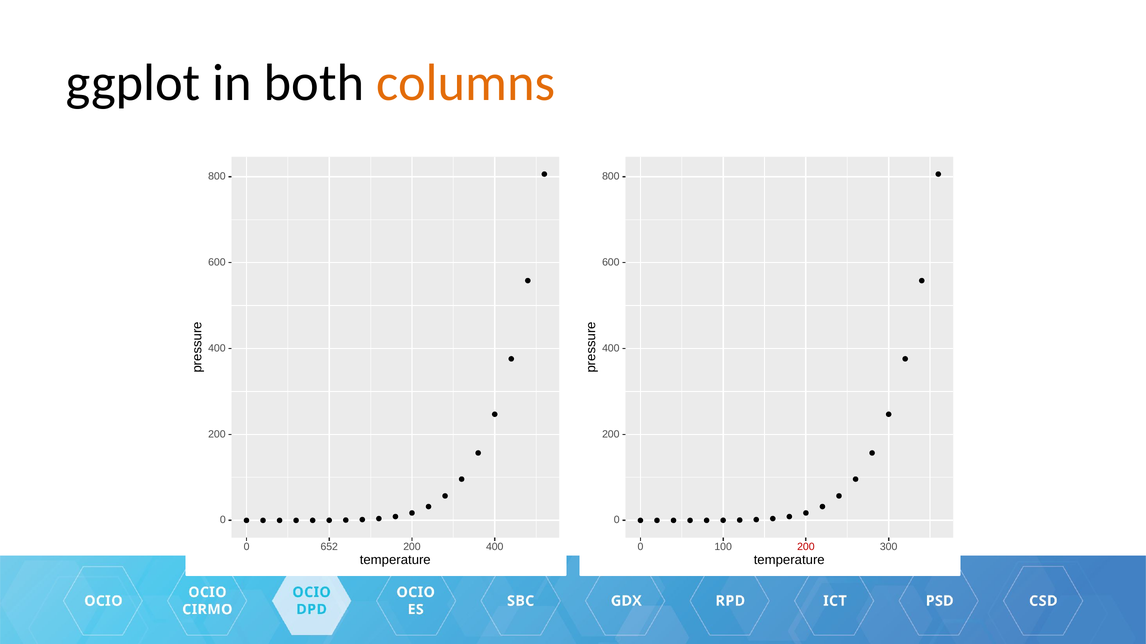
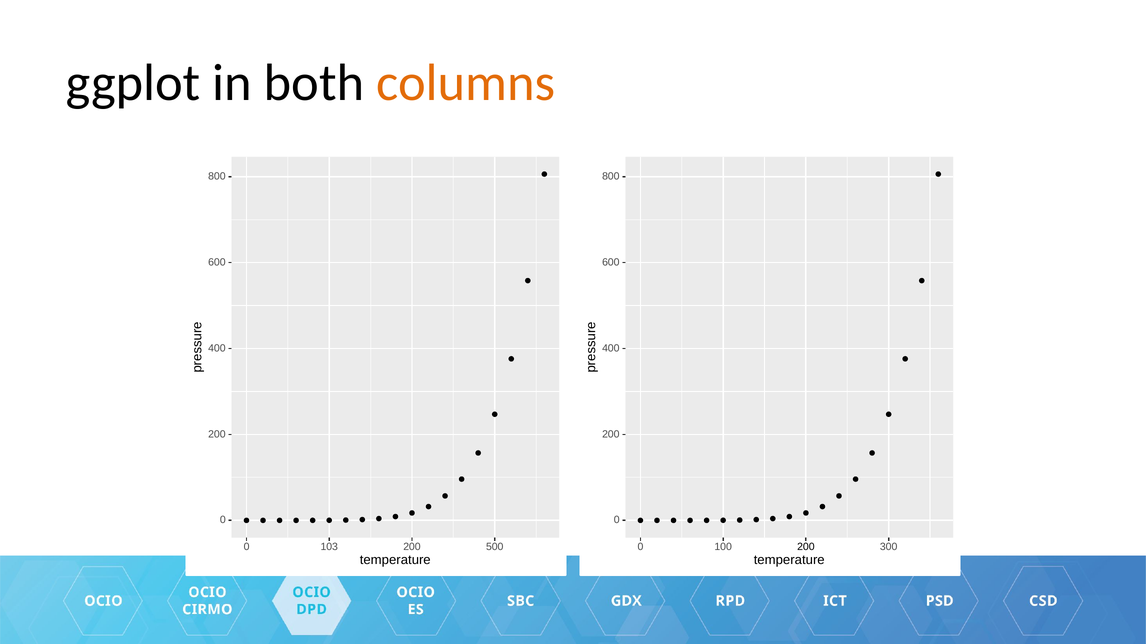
652: 652 -> 103 (329, 547)
400: 400 -> 500 (495, 547)
200 colour: red -> black (806, 547)
